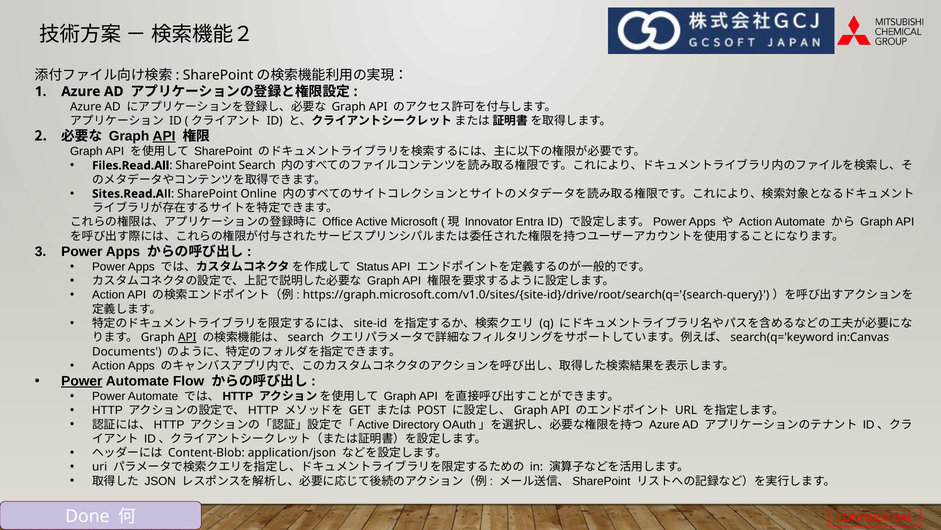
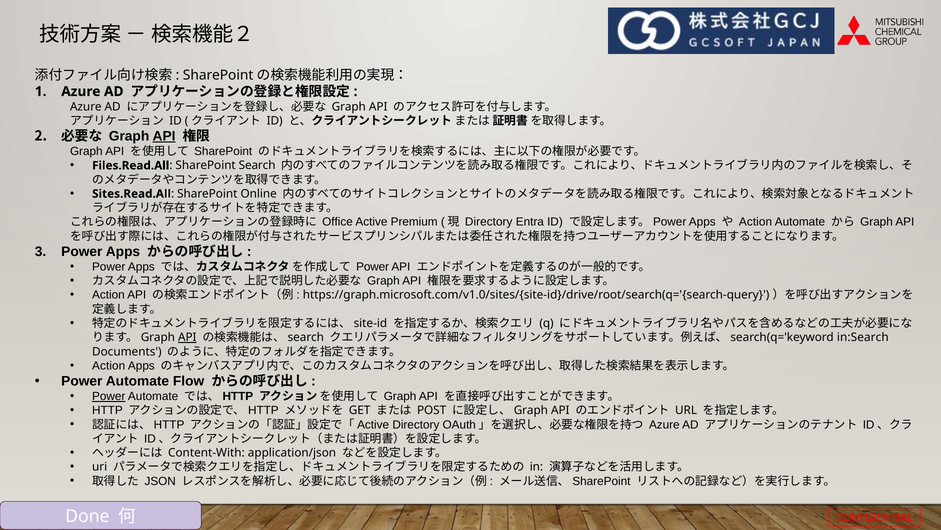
Microsoft: Microsoft -> Premium (414, 222)
Innovator: Innovator -> Directory (489, 222)
Status: Status -> Power (373, 266)
in:Canvas: in:Canvas -> in:Search (863, 337)
Power underline: present -> none (82, 381)
Power underline: none -> present (109, 396)
Content-Blob: Content-Blob -> Content-With (206, 452)
